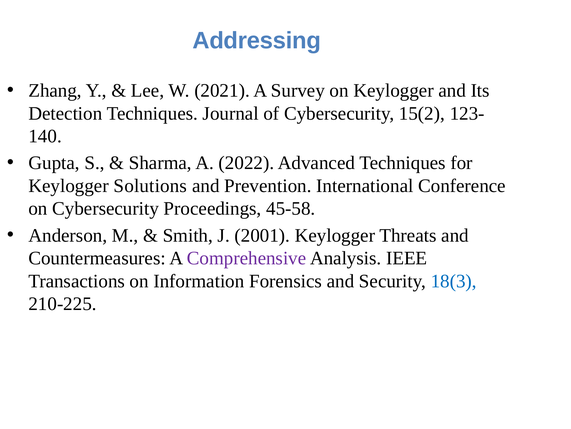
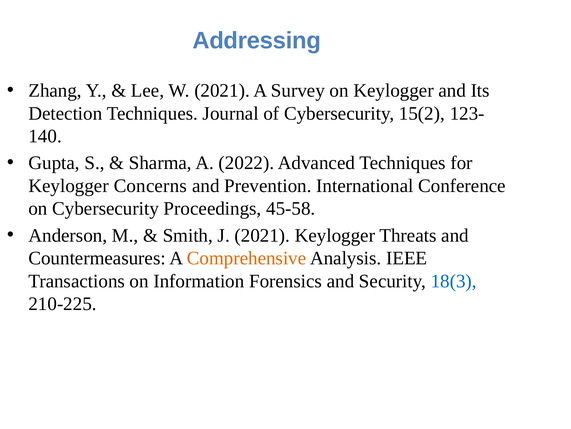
Solutions: Solutions -> Concerns (150, 185)
J 2001: 2001 -> 2021 (262, 235)
Comprehensive colour: purple -> orange (247, 258)
